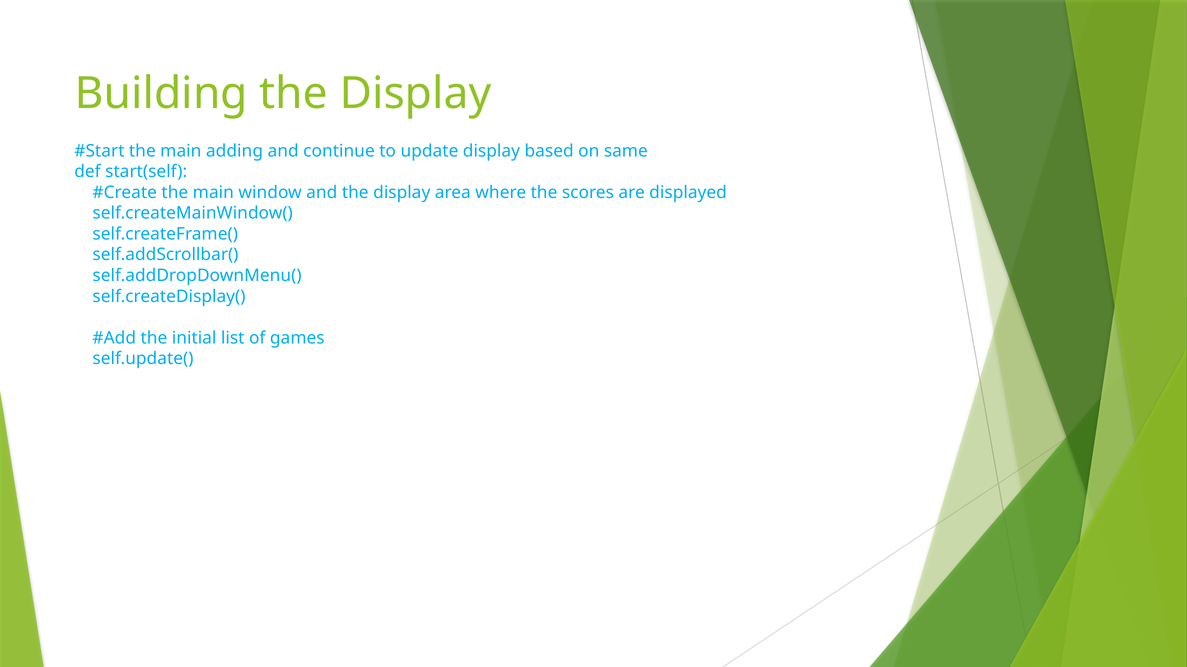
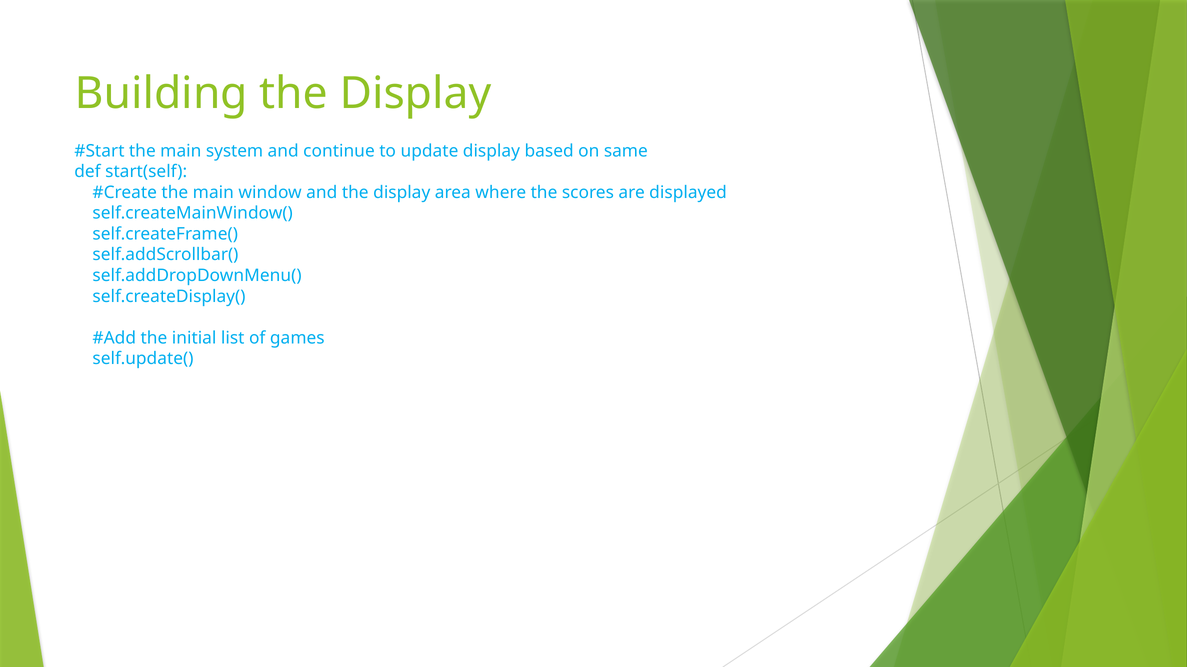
adding: adding -> system (235, 151)
